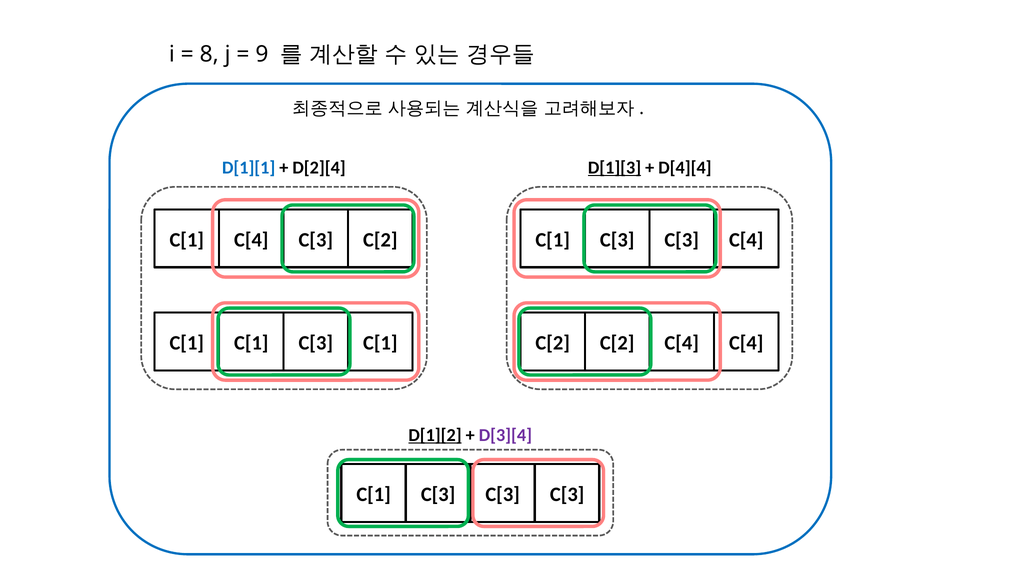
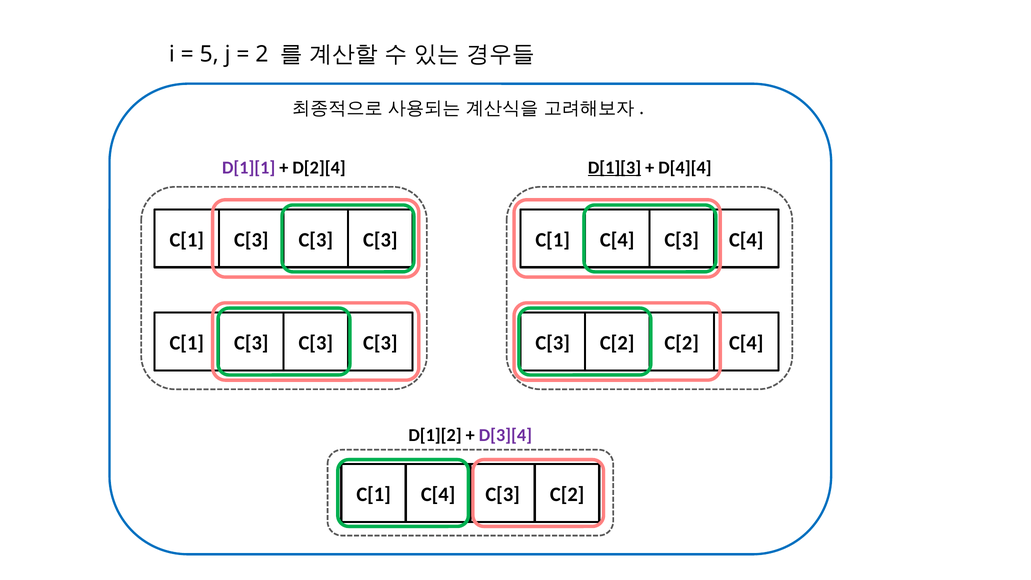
8: 8 -> 5 (209, 54)
9: 9 -> 2 (262, 54)
D[1][1 colour: blue -> purple (249, 168)
C[4: C[4 -> C[3 (251, 240)
C[2: C[2 -> C[3 (380, 240)
C[3: C[3 -> C[4 (617, 240)
C[1: C[1 -> C[3 (251, 343)
C[1: C[1 -> C[3 (380, 343)
C[2: C[2 -> C[3 (553, 343)
C[2 C[4: C[4 -> C[2 (682, 343)
D[1][2 underline: present -> none (435, 435)
C[3: C[3 -> C[4 (438, 494)
C[3: C[3 -> C[2 (567, 494)
